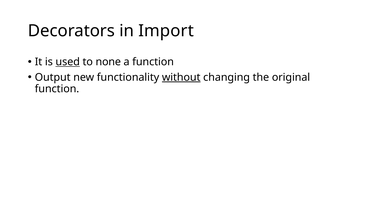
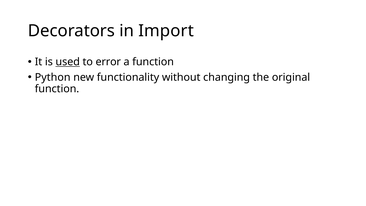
none: none -> error (108, 62)
Output: Output -> Python (53, 77)
without underline: present -> none (181, 77)
